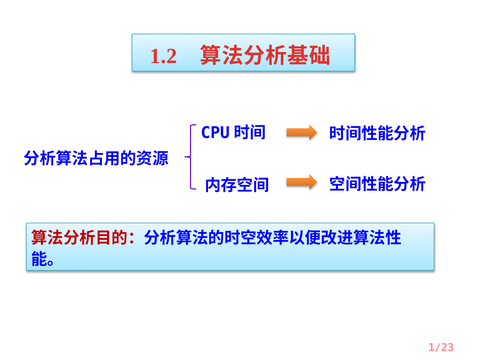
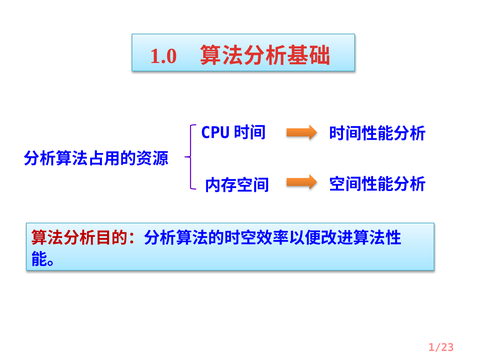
1.2: 1.2 -> 1.0 (163, 56)
